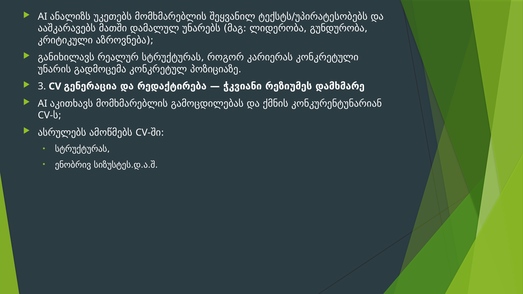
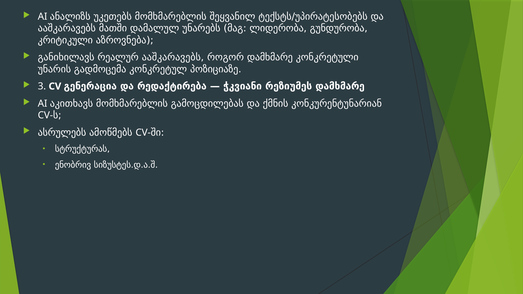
რეალურ სტრუქტურას: სტრუქტურას -> ააშკარავებს (173, 57)
როგორ კარიერას: კარიერას -> დამხმარე (270, 57)
